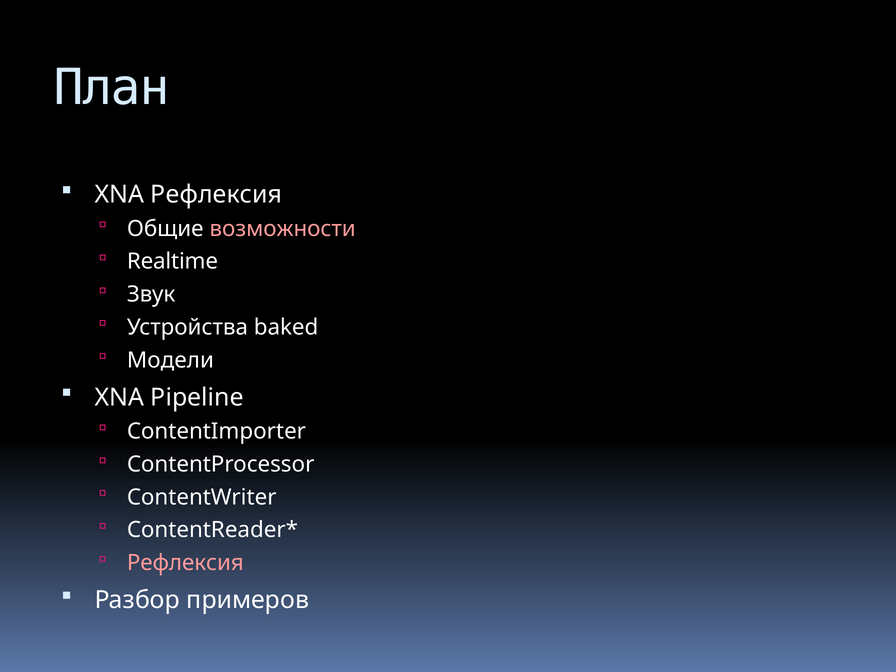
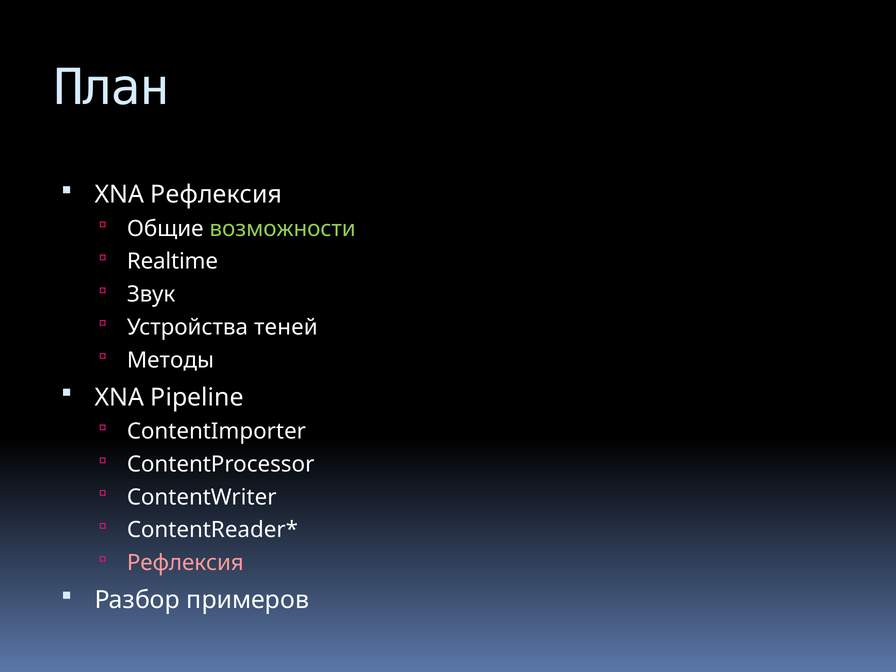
возможности colour: pink -> light green (283, 229)
baked: baked -> теней (286, 327)
Модели: Модели -> Методы (170, 360)
